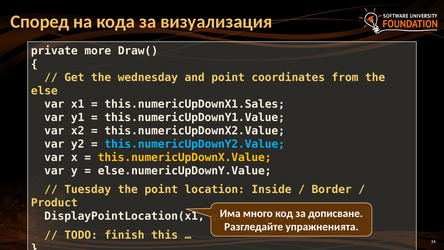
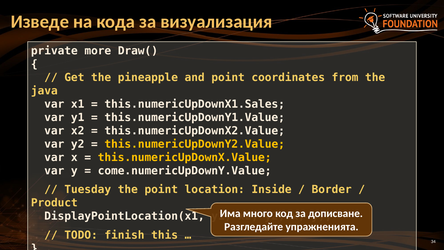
Според: Според -> Изведе (40, 22)
wednesday: wednesday -> pineapple (148, 77)
else: else -> java (44, 91)
this.numericUpDownY2.Value colour: light blue -> yellow (195, 144)
else.numericUpDownY.Value: else.numericUpDownY.Value -> come.numericUpDownY.Value (185, 171)
